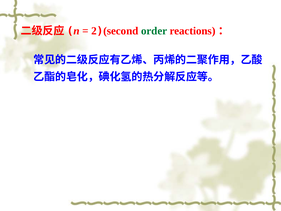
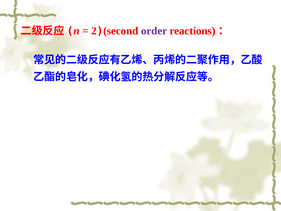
order colour: green -> purple (154, 31)
